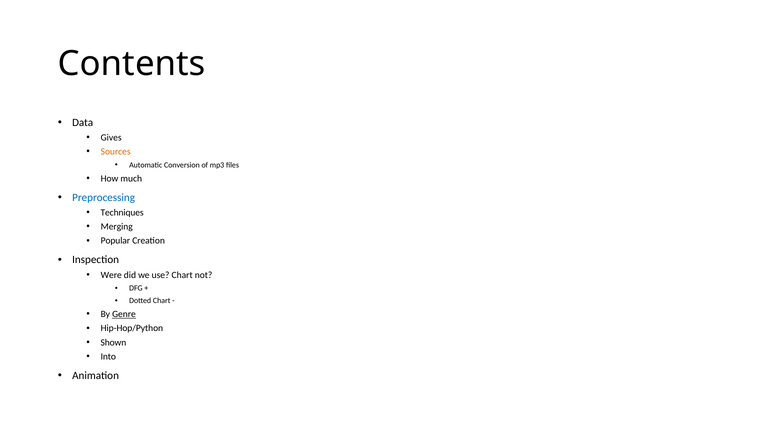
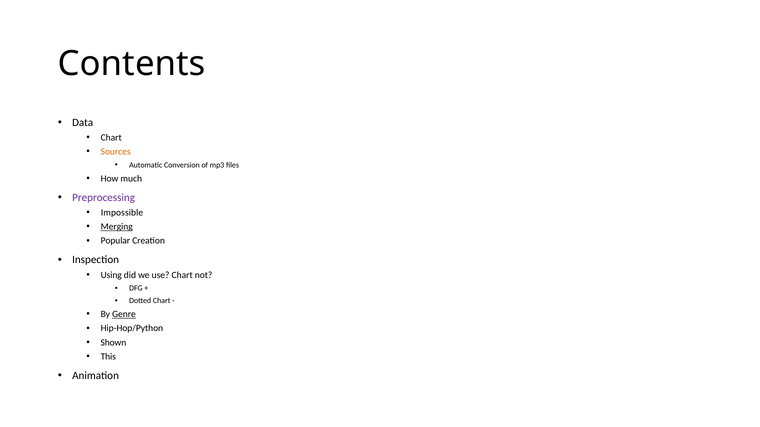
Gives: Gives -> Chart (111, 138)
Preprocessing colour: blue -> purple (104, 198)
Techniques: Techniques -> Impossible (122, 213)
Merging underline: none -> present (117, 227)
Were: Were -> Using (111, 275)
Into: Into -> This (108, 357)
